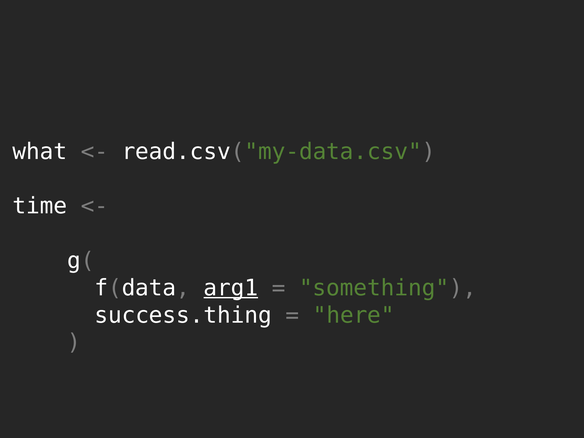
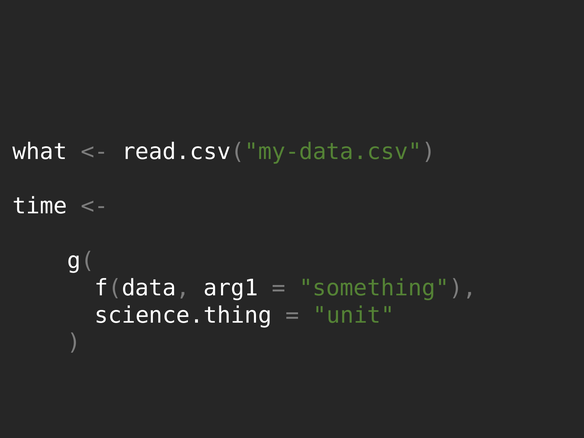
arg1 underline: present -> none (231, 288)
success.thing: success.thing -> science.thing (183, 315)
here: here -> unit (354, 315)
